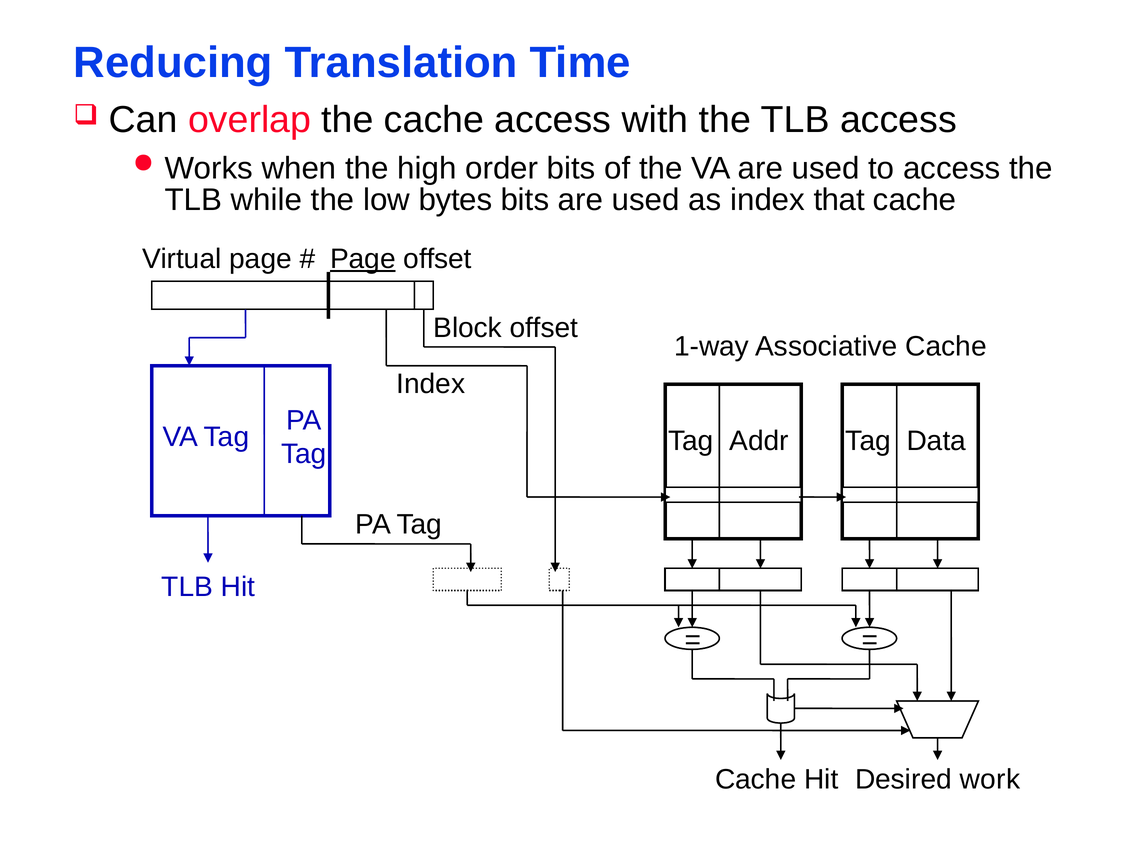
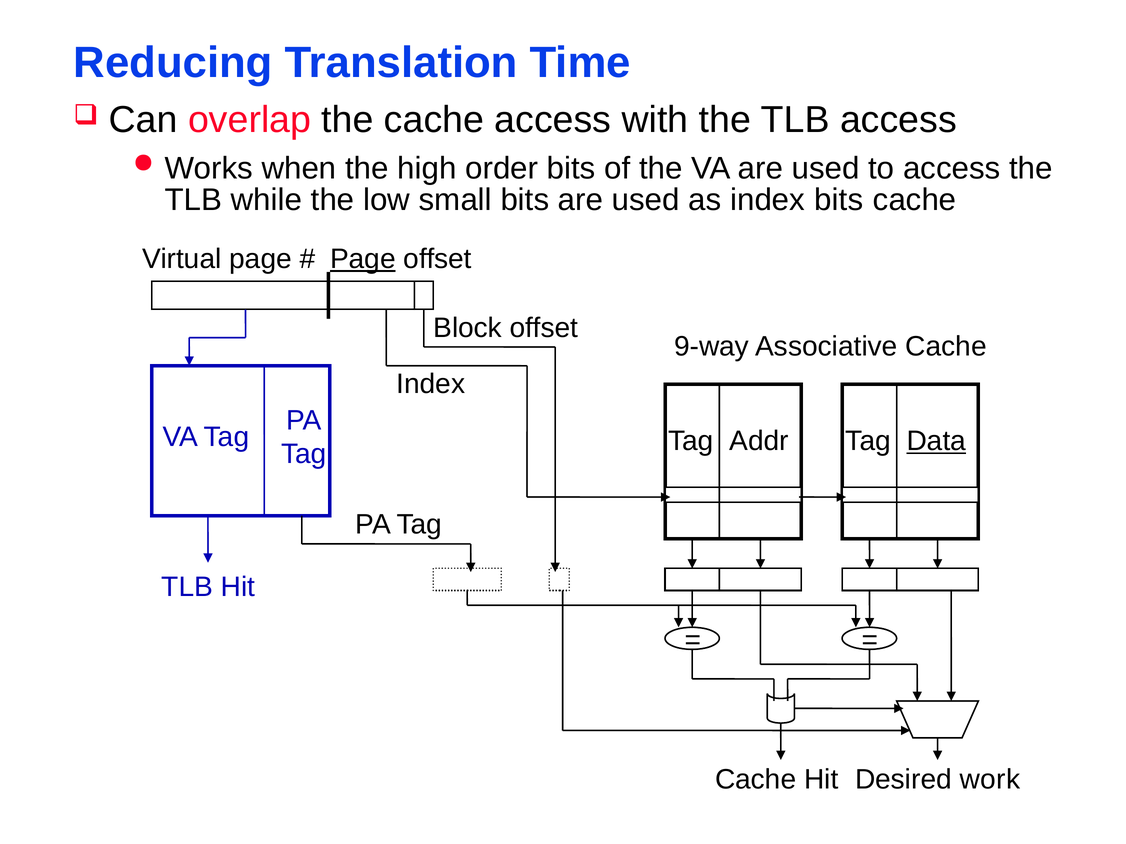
bytes: bytes -> small (455, 200)
index that: that -> bits (839, 200)
1-way: 1-way -> 9-way (712, 347)
Data underline: none -> present (936, 441)
